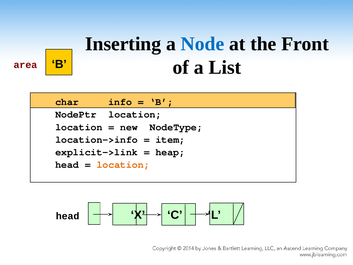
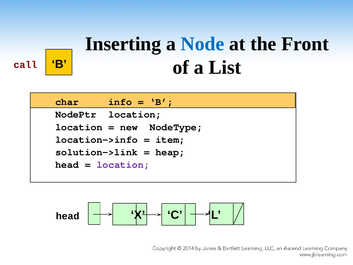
area: area -> call (25, 65)
explicit->link: explicit->link -> solution->link (97, 152)
location colour: orange -> purple (123, 165)
